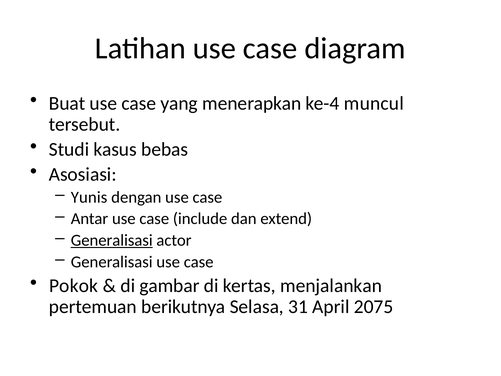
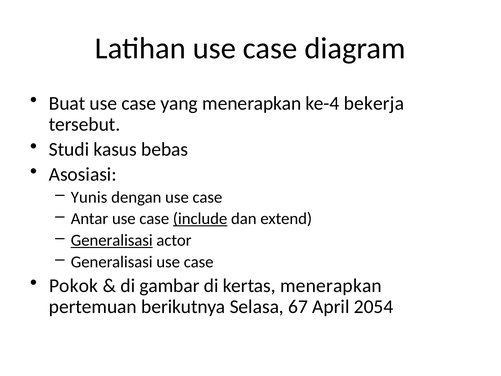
muncul: muncul -> bekerja (374, 103)
include underline: none -> present (200, 219)
kertas menjalankan: menjalankan -> menerapkan (331, 286)
31: 31 -> 67 (298, 307)
2075: 2075 -> 2054 (374, 307)
